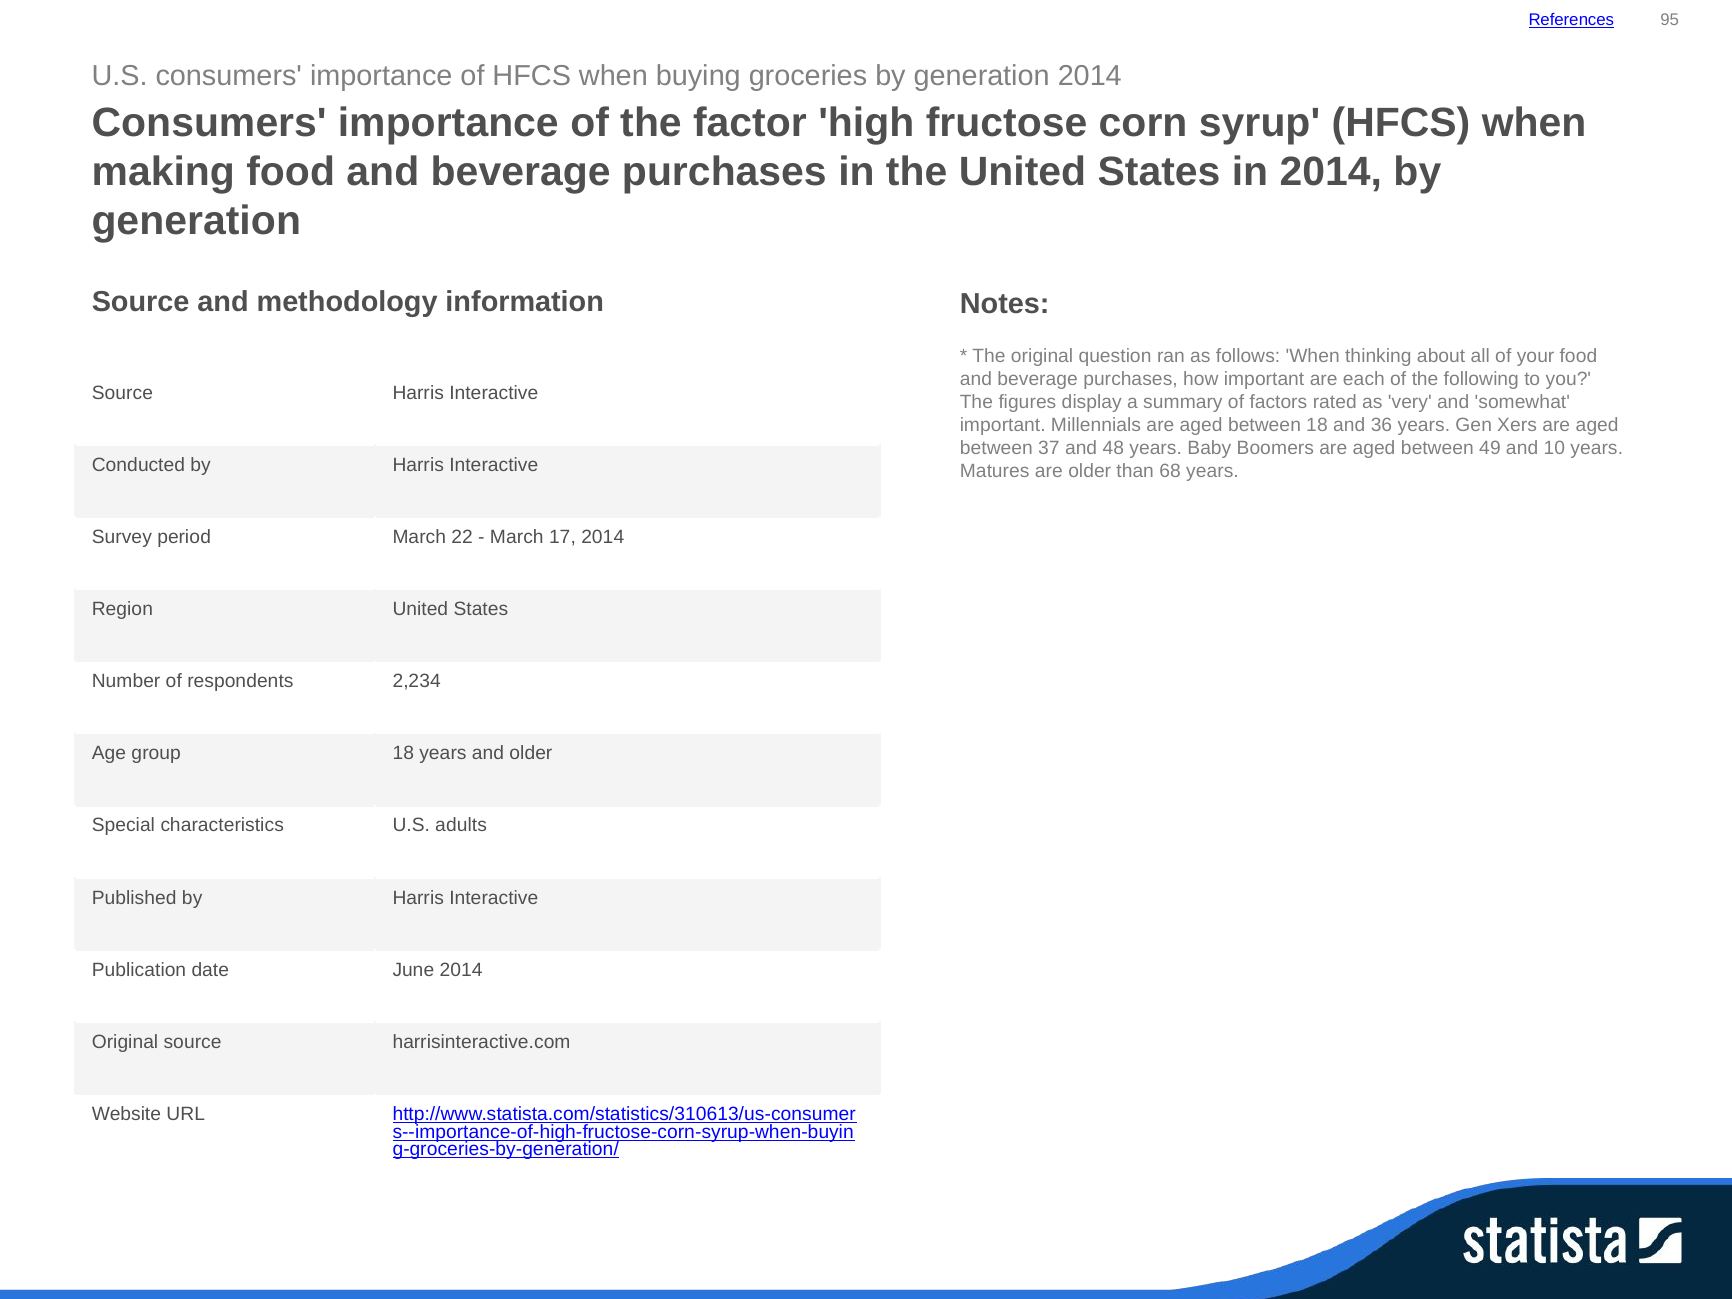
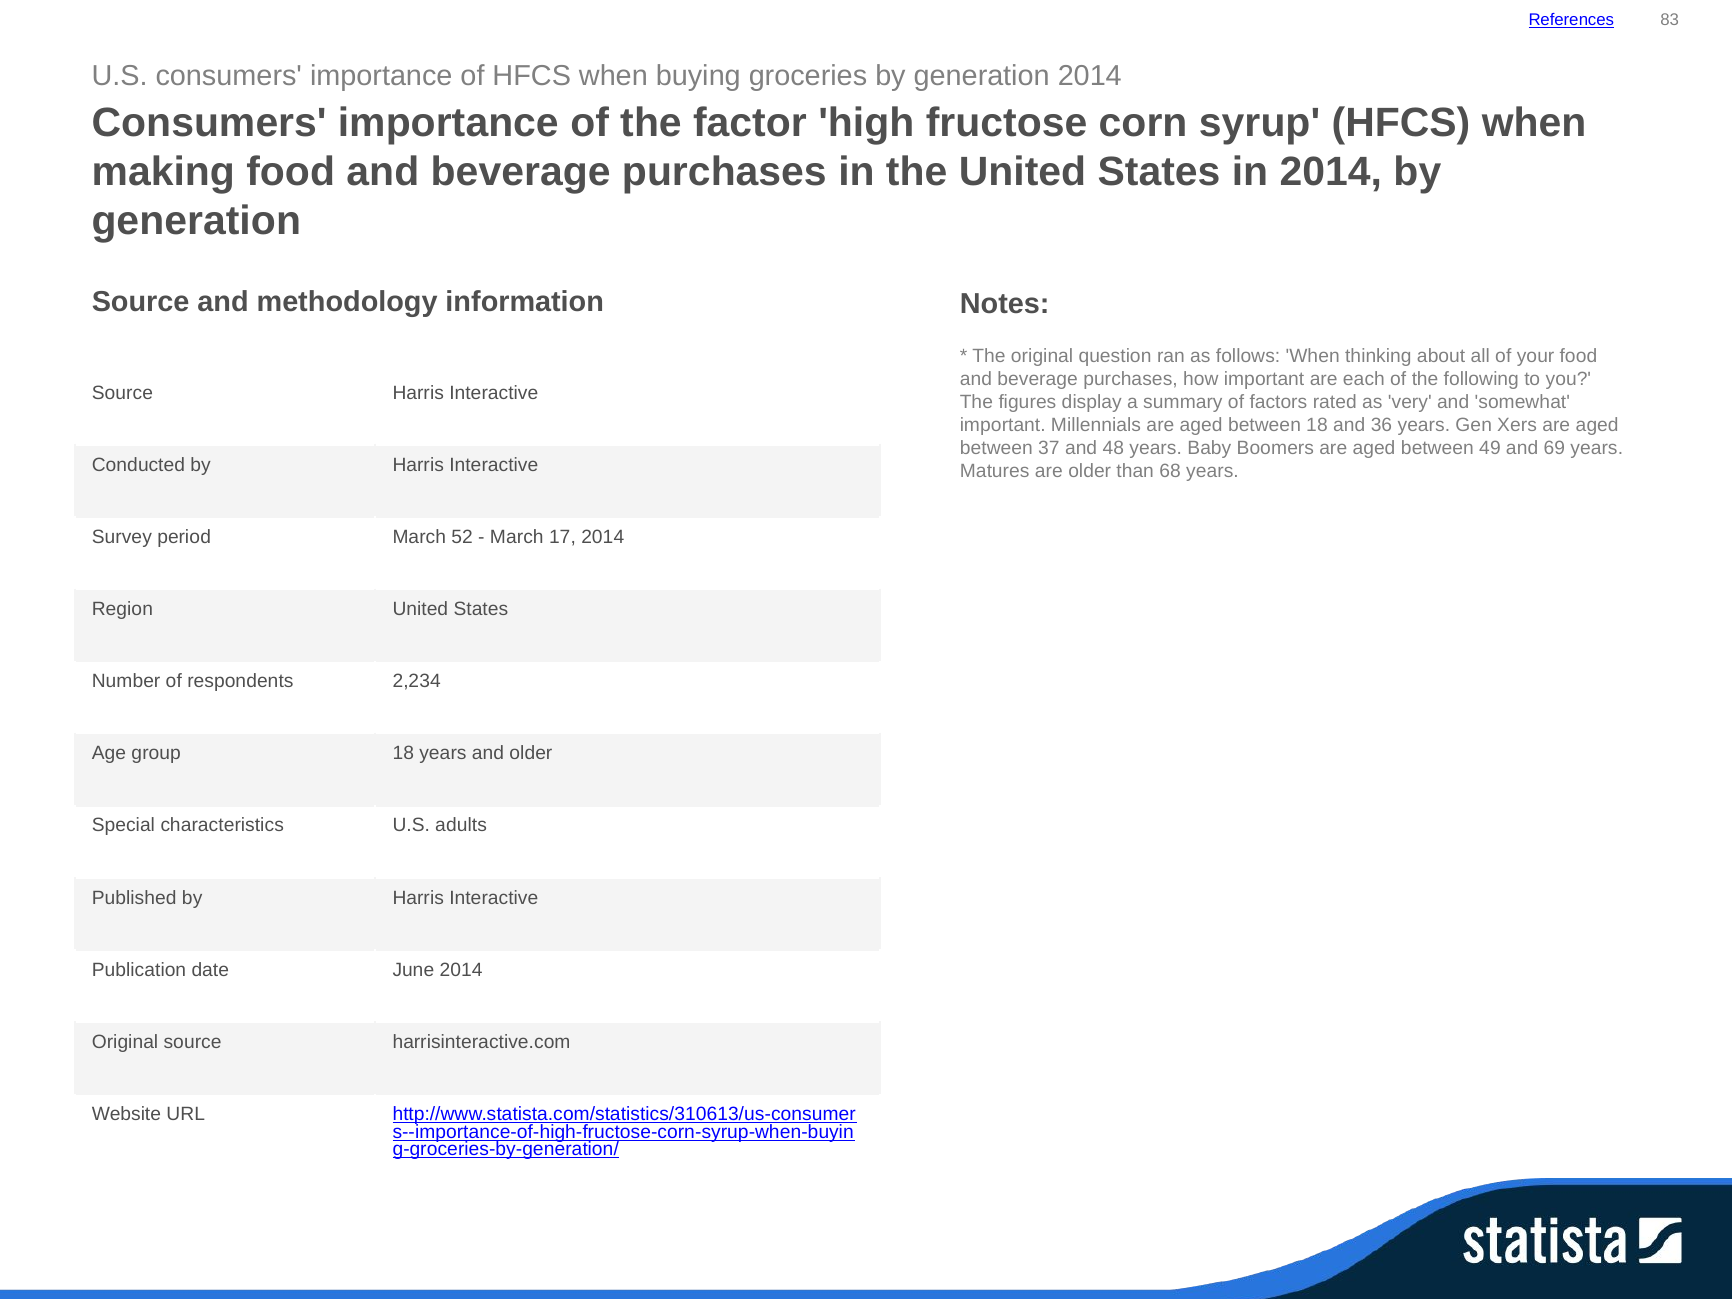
95: 95 -> 83 (1670, 20)
10: 10 -> 69 (1554, 448)
22: 22 -> 52 (462, 537)
